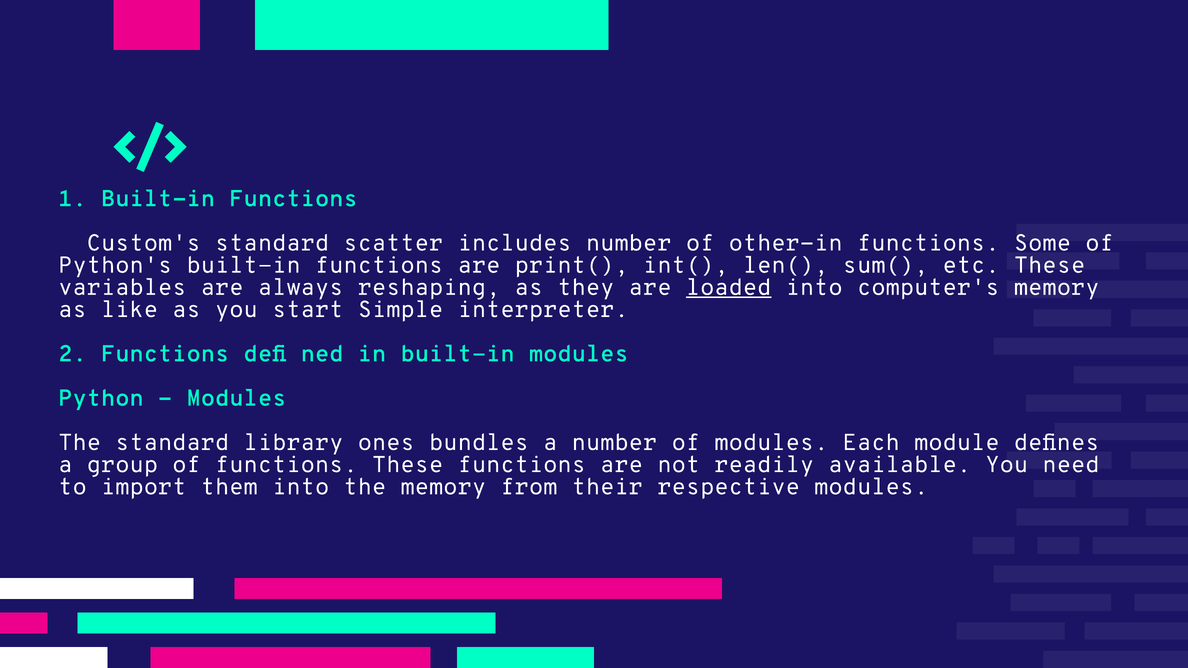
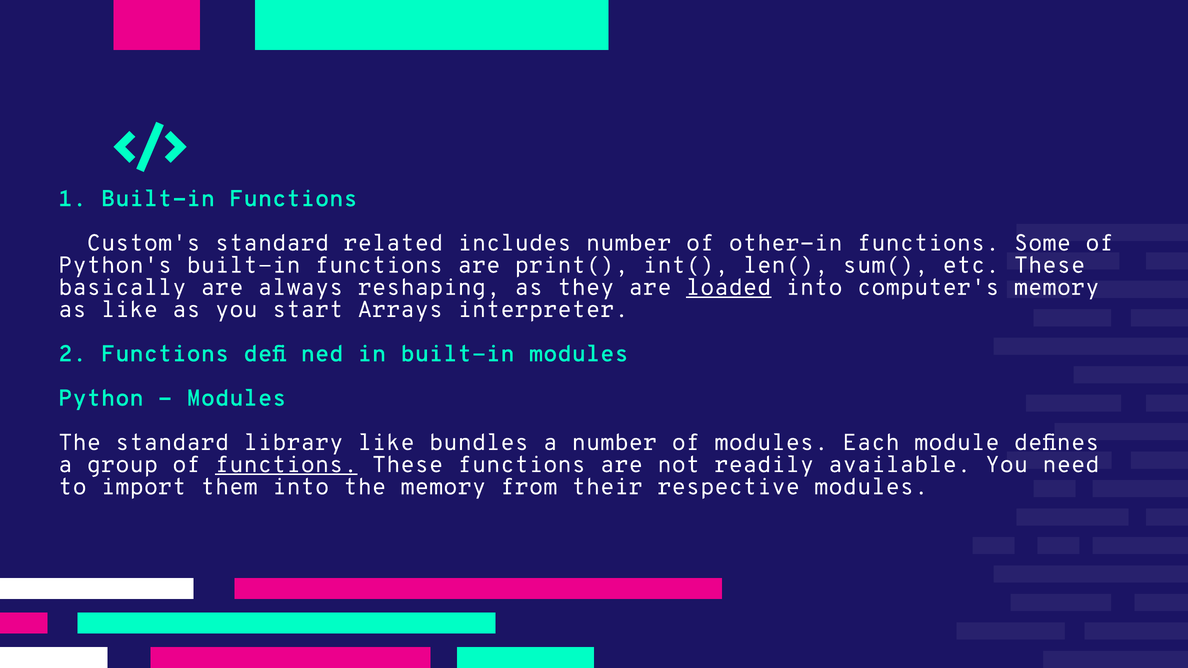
scatter: scatter -> related (393, 243)
variables: variables -> basically (122, 287)
Simple: Simple -> Arrays (400, 309)
library ones: ones -> like (386, 443)
functions underline: none -> present (286, 465)
